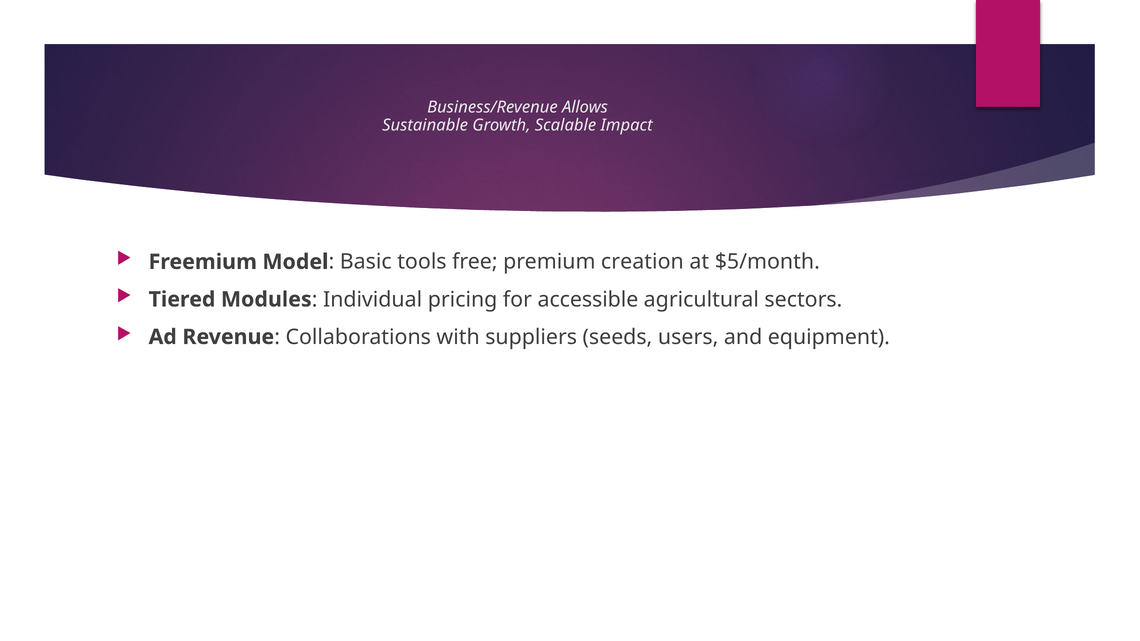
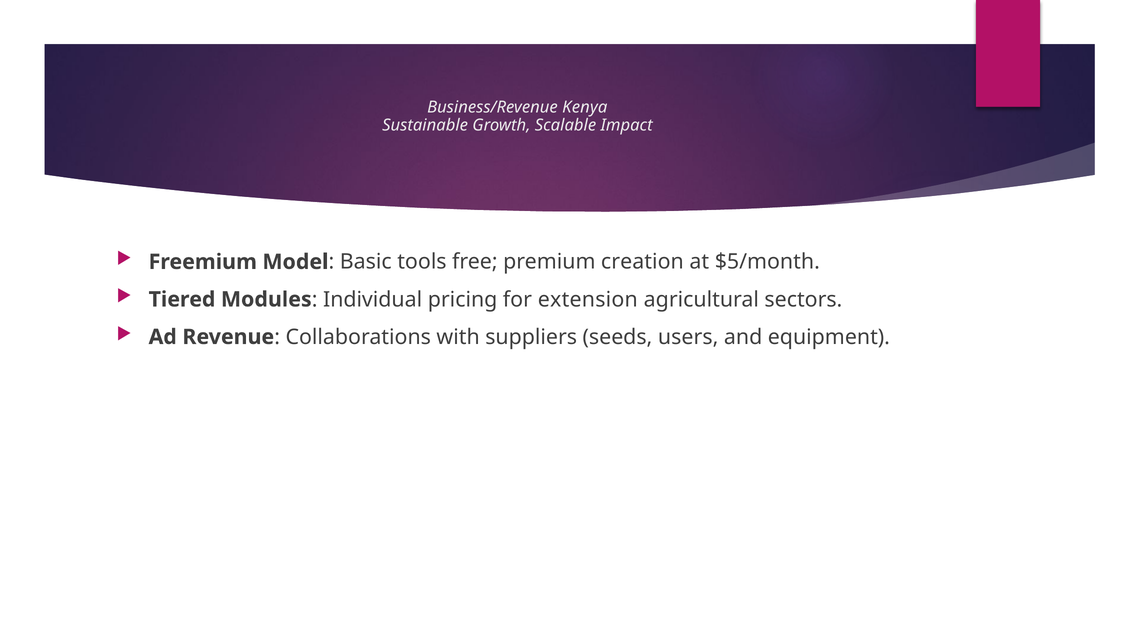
Allows: Allows -> Kenya (585, 107)
accessible: accessible -> extension (588, 300)
